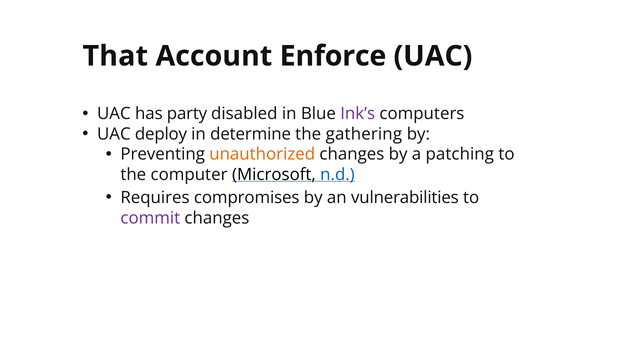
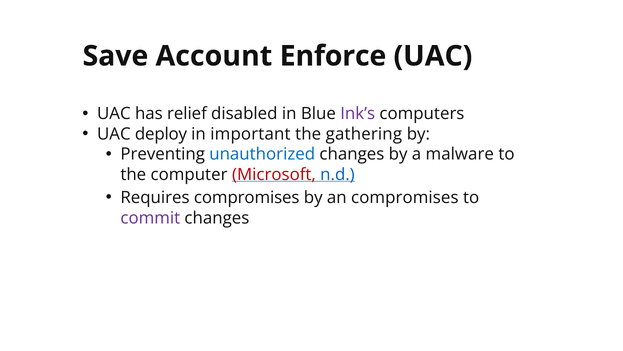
That: That -> Save (115, 56)
party: party -> relief (187, 114)
determine: determine -> important (250, 134)
unauthorized colour: orange -> blue (262, 154)
patching: patching -> malware (460, 154)
Microsoft colour: black -> red (274, 174)
an vulnerabilities: vulnerabilities -> compromises (405, 197)
